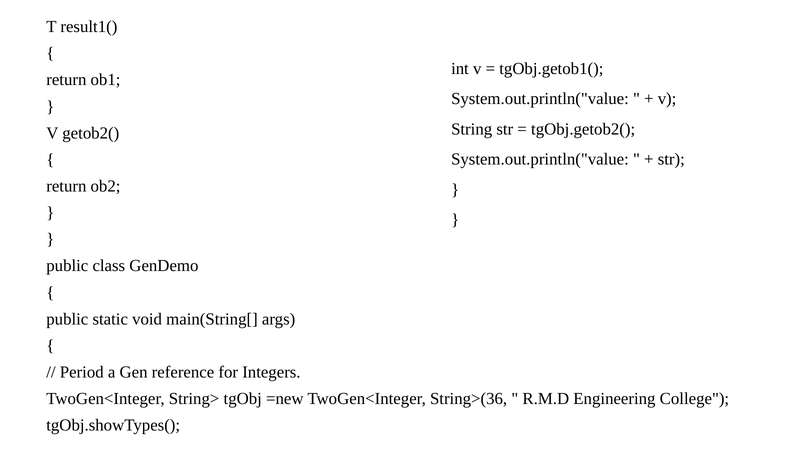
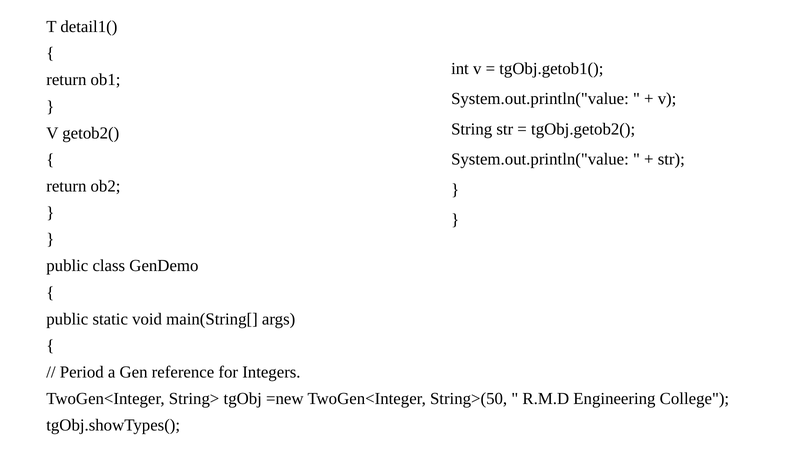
result1(: result1( -> detail1( (89, 27)
String>(36: String>(36 -> String>(50 (469, 398)
